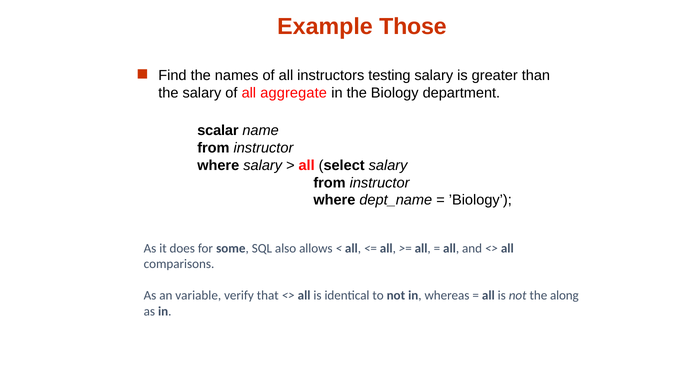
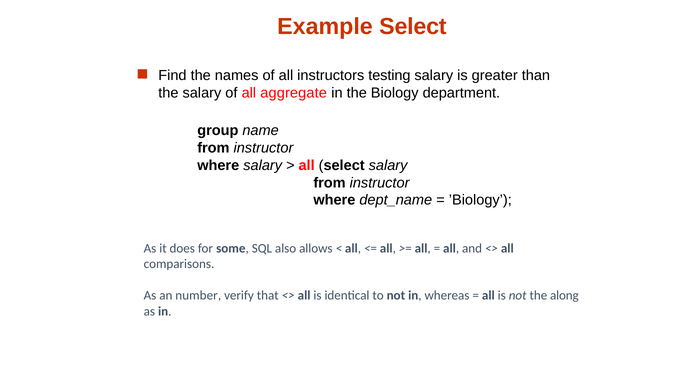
Example Those: Those -> Select (413, 27)
scalar: scalar -> group (218, 130)
variable: variable -> number (198, 296)
